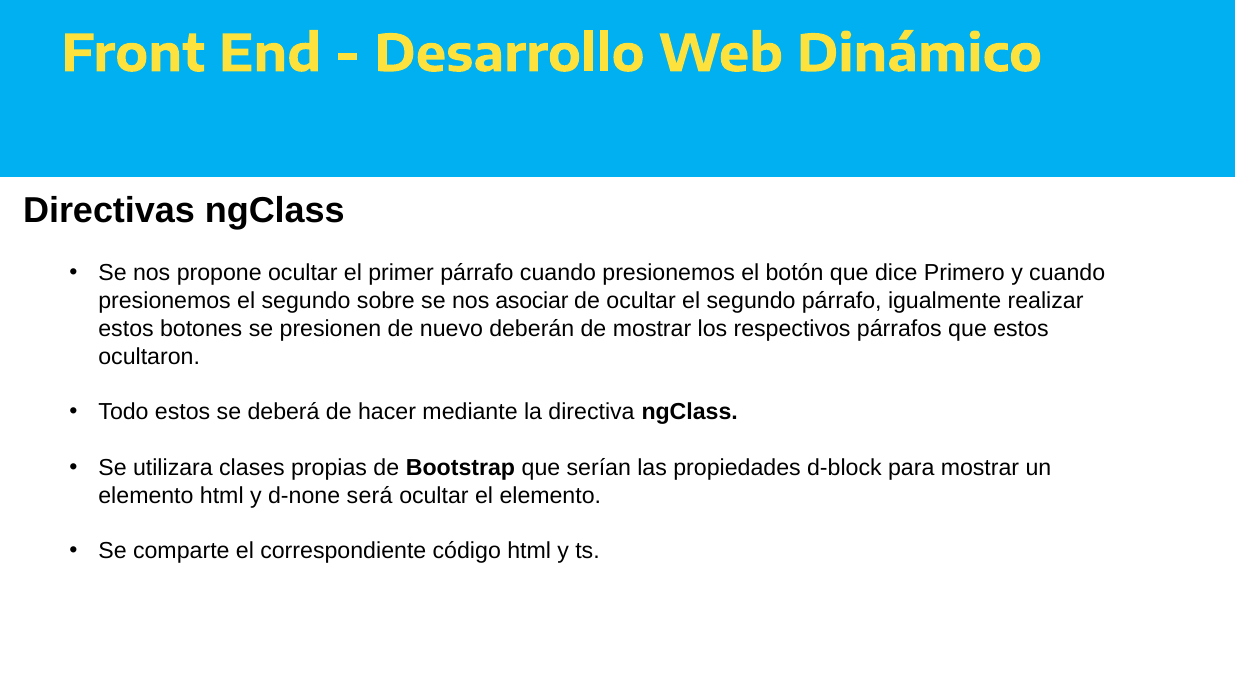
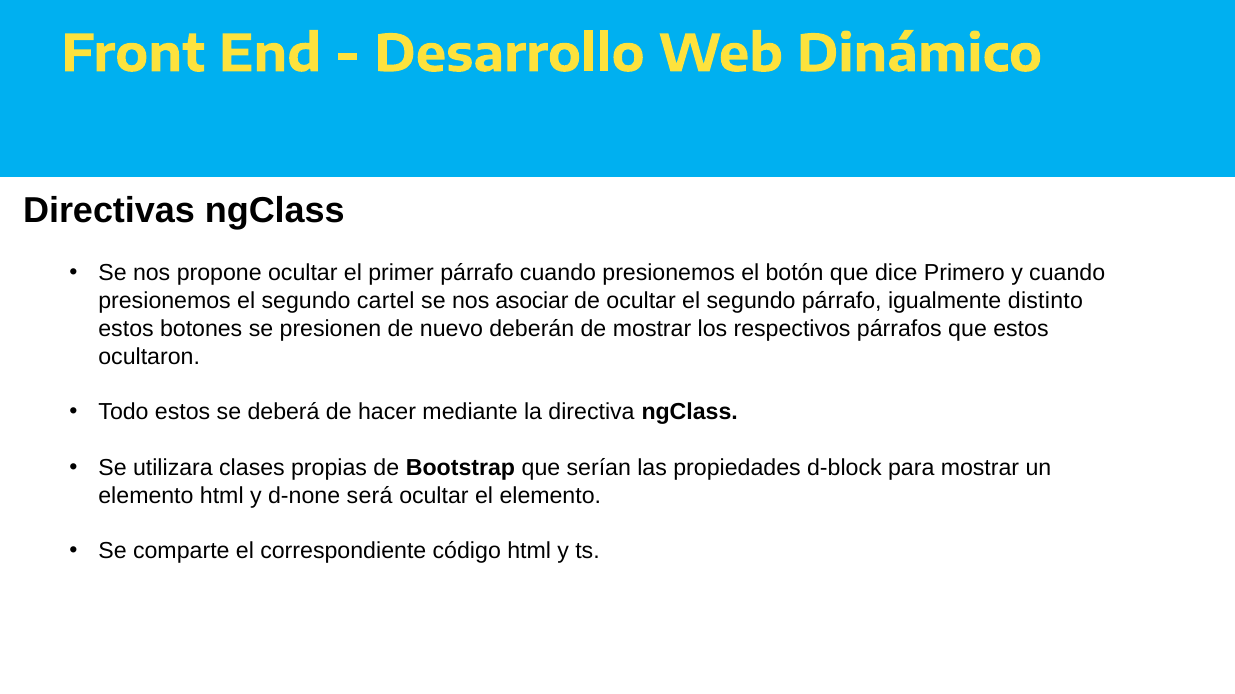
sobre: sobre -> cartel (386, 301)
realizar: realizar -> distinto (1045, 301)
